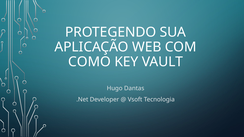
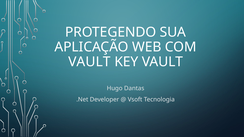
COMO: COMO -> VAULT (89, 62)
